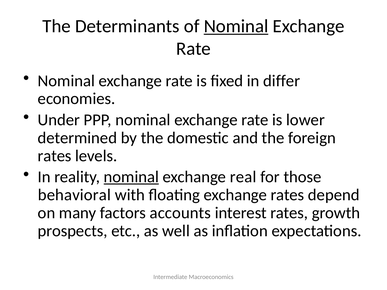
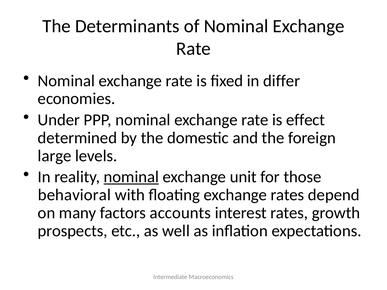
Nominal underline: present -> none (236, 26)
lower: lower -> effect (306, 120)
rates: rates -> large (55, 156)
real: real -> unit (243, 177)
